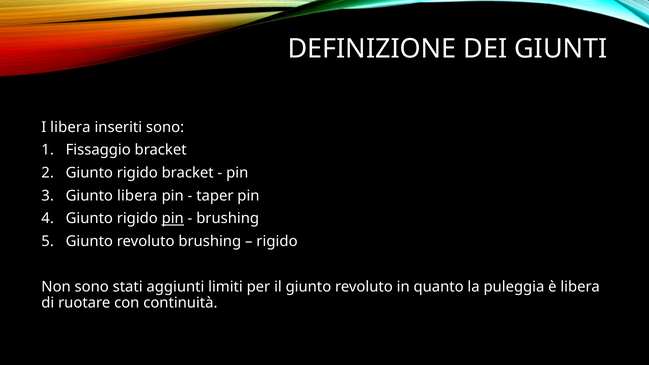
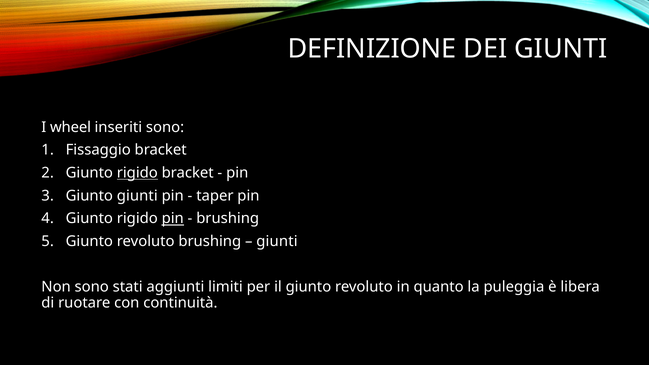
I libera: libera -> wheel (71, 127)
rigido underline: none -> present (137, 173)
Giunto libera: libera -> giunti (137, 196)
rigido: rigido -> giunti (277, 241)
